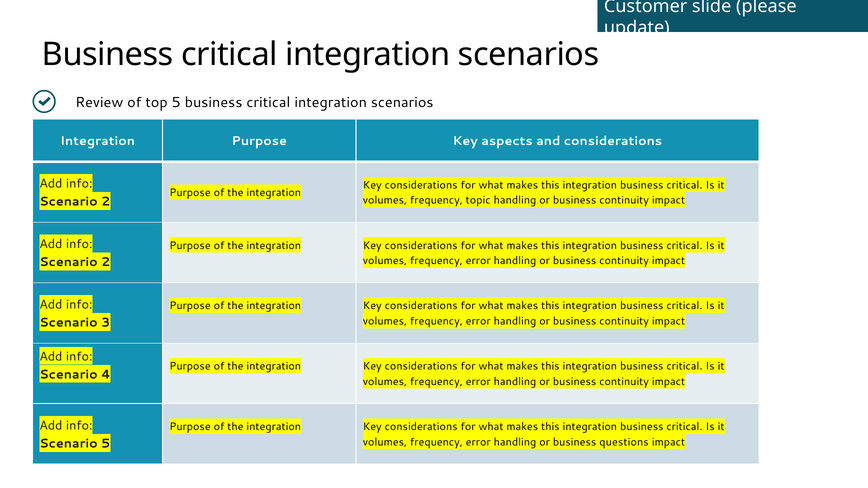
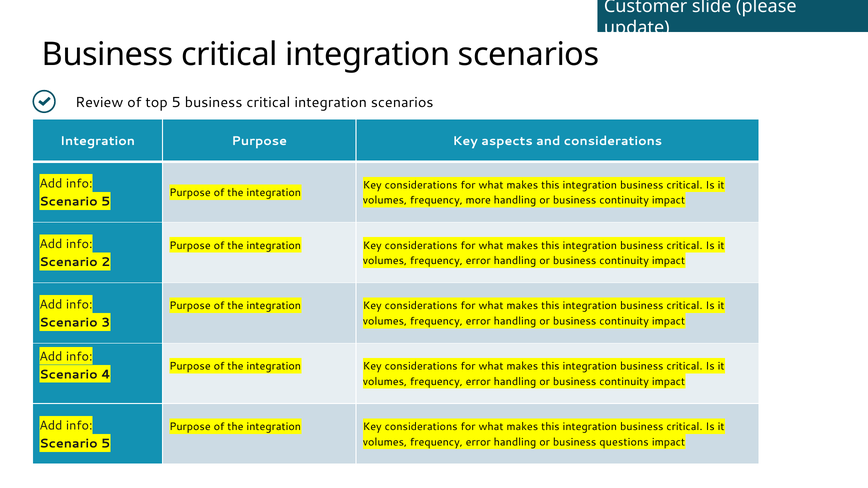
topic: topic -> more (478, 200)
2: 2 -> 5 (106, 202)
